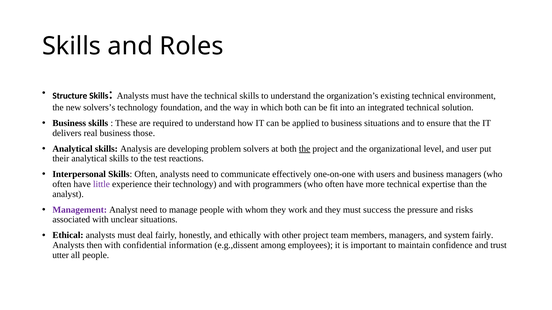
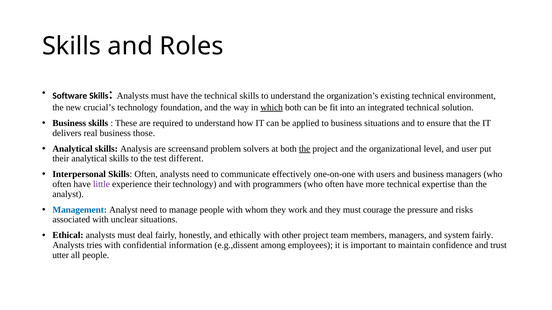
Structure: Structure -> Software (70, 96)
solvers’s: solvers’s -> crucial’s (99, 108)
which underline: none -> present (272, 108)
developing: developing -> screensand (188, 149)
reactions: reactions -> different (186, 159)
Management colour: purple -> blue (80, 210)
success: success -> courage (377, 210)
then: then -> tries (94, 246)
